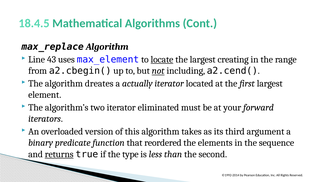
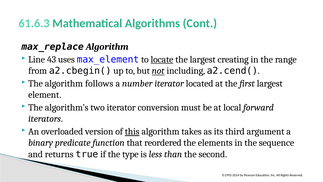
18.4.5: 18.4.5 -> 61.6.3 (34, 23)
dreates: dreates -> follows (99, 83)
actually: actually -> number (137, 83)
eliminated: eliminated -> conversion (158, 107)
your: your -> local (232, 107)
this underline: none -> present (132, 131)
returns underline: present -> none (59, 154)
